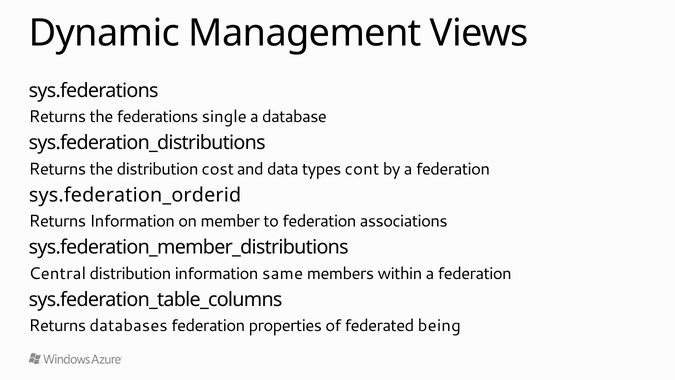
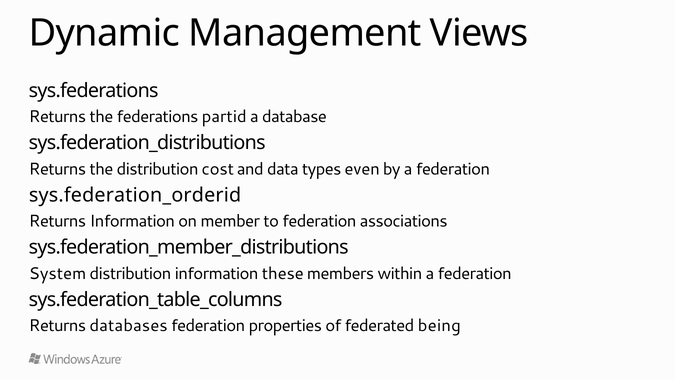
single: single -> partid (224, 117)
cont: cont -> even (362, 169)
Central: Central -> System (58, 273)
same: same -> these (283, 273)
